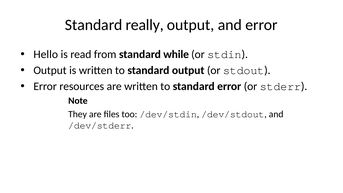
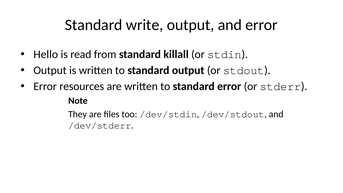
really: really -> write (145, 25)
while: while -> killall (176, 54)
